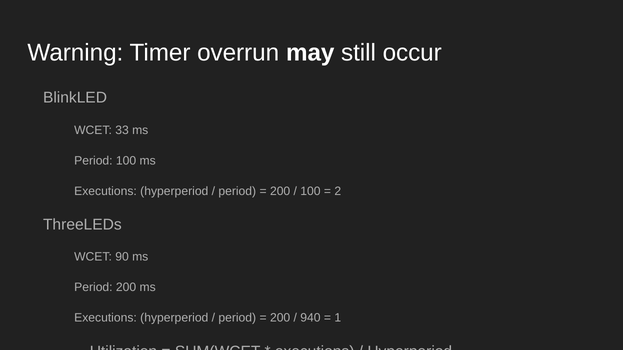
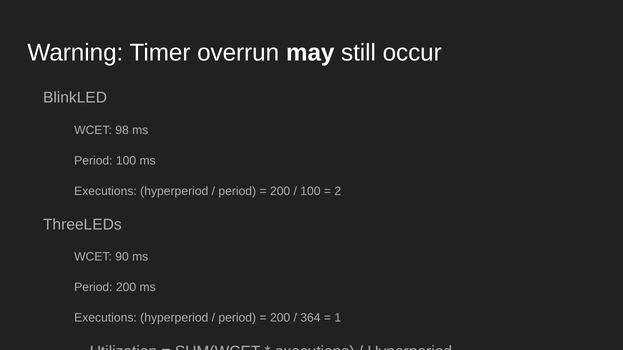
33: 33 -> 98 (122, 130)
940: 940 -> 364 (310, 318)
